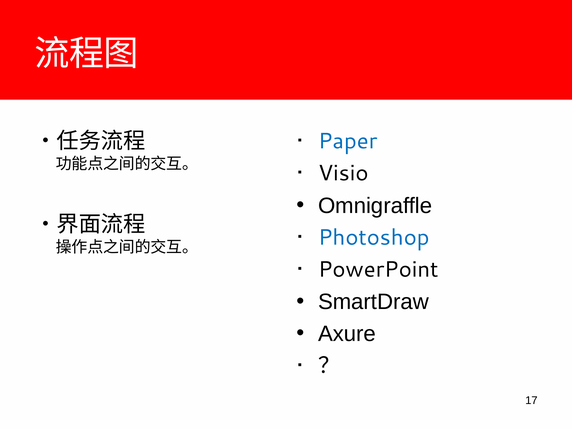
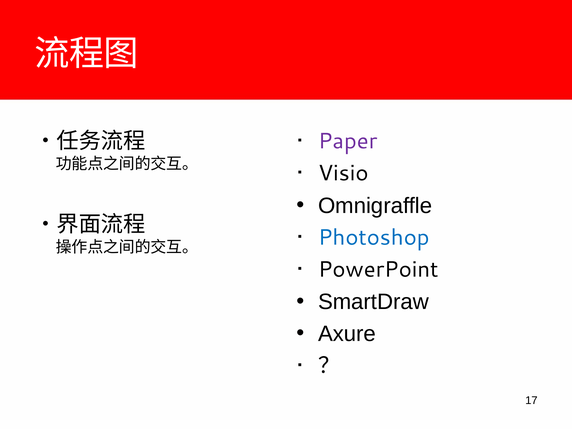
Paper colour: blue -> purple (348, 141)
